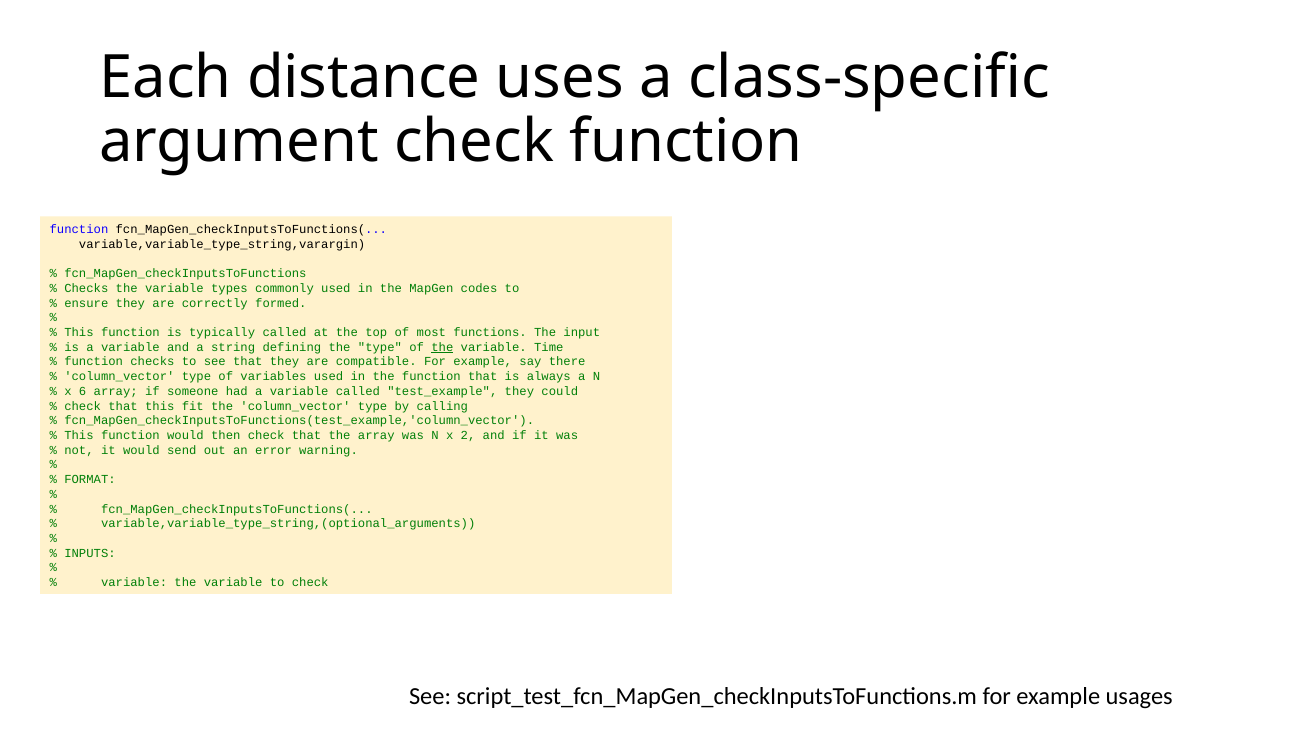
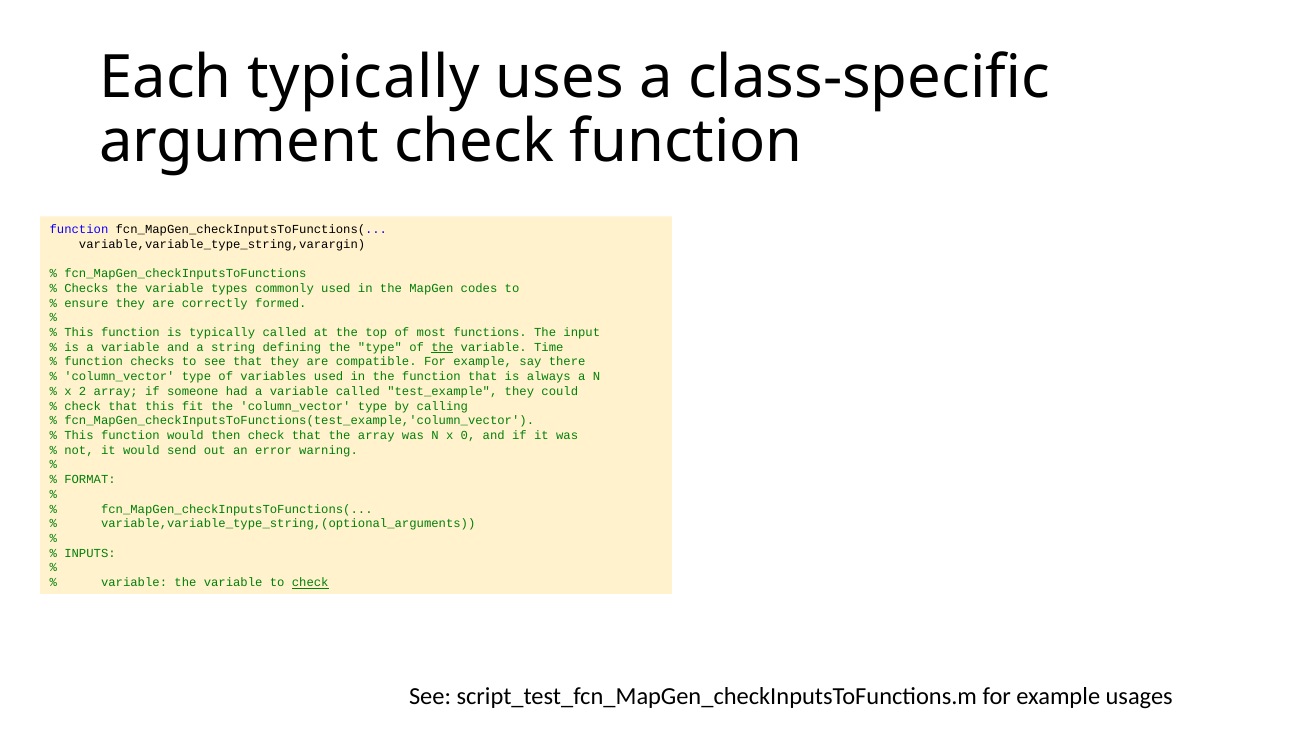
Each distance: distance -> typically (363, 77)
6: 6 -> 2 (83, 391)
2: 2 -> 0 (468, 435)
check underline: none -> present (310, 582)
